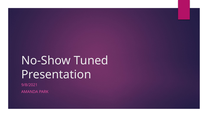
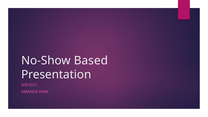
Tuned: Tuned -> Based (91, 60)
